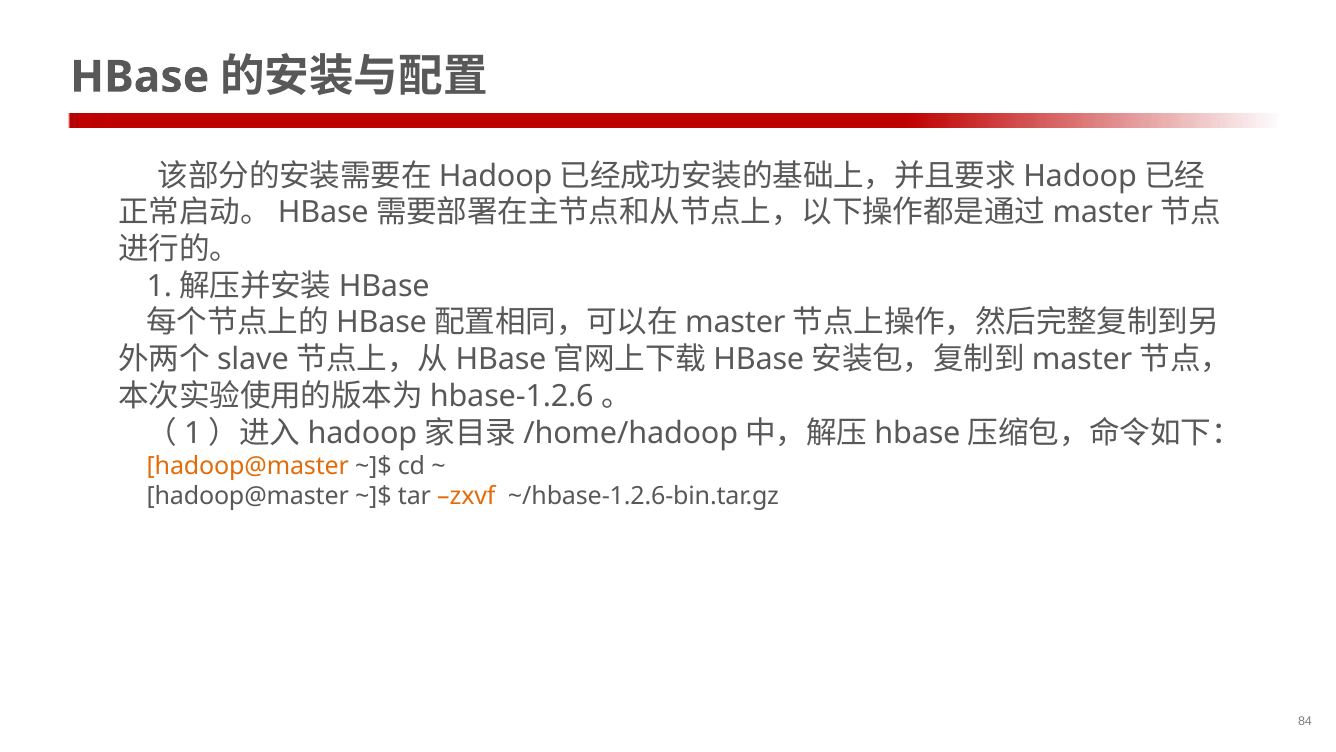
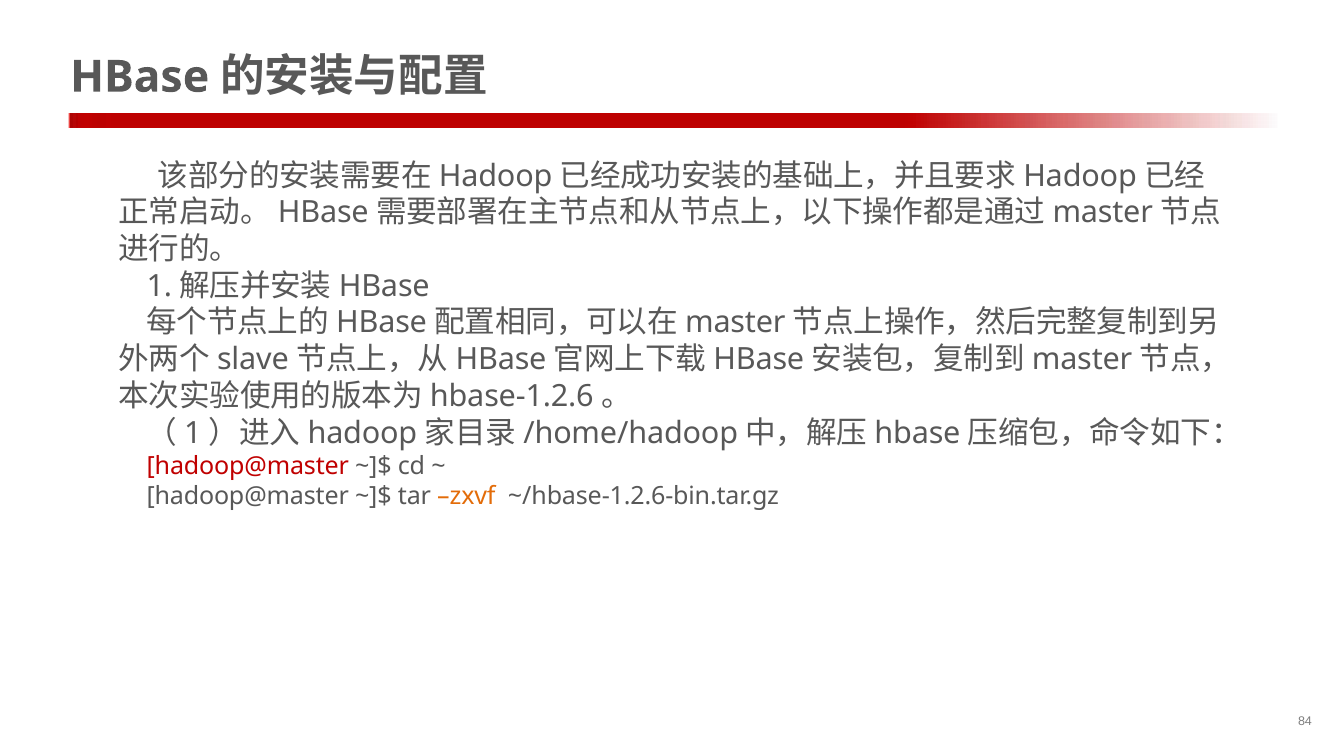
hadoop@master colour: orange -> red (248, 466)
